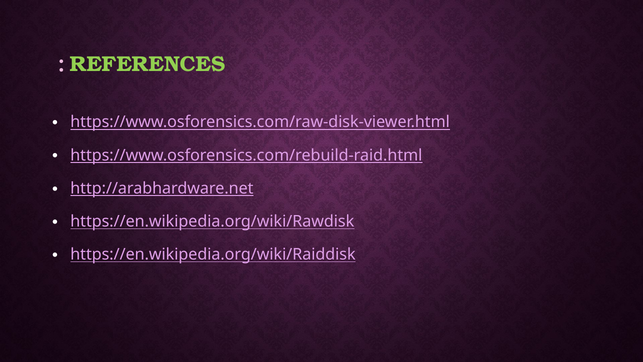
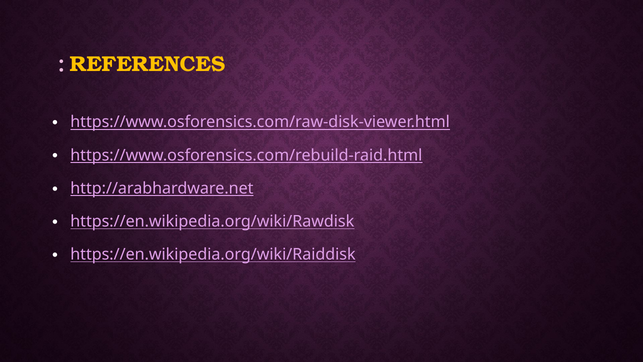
REFERENCES colour: light green -> yellow (148, 64)
